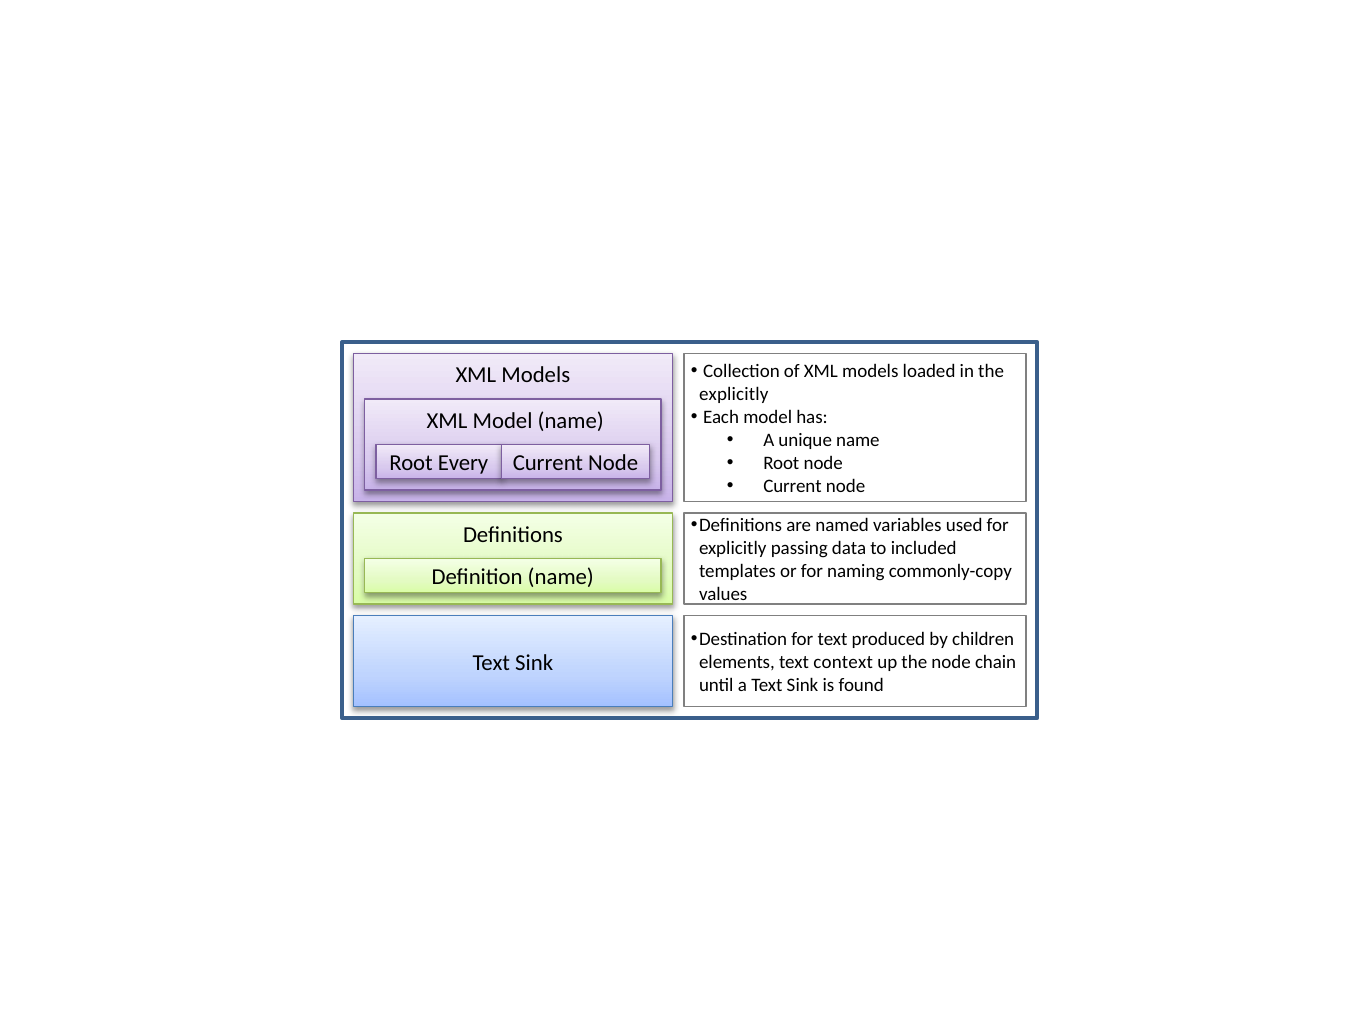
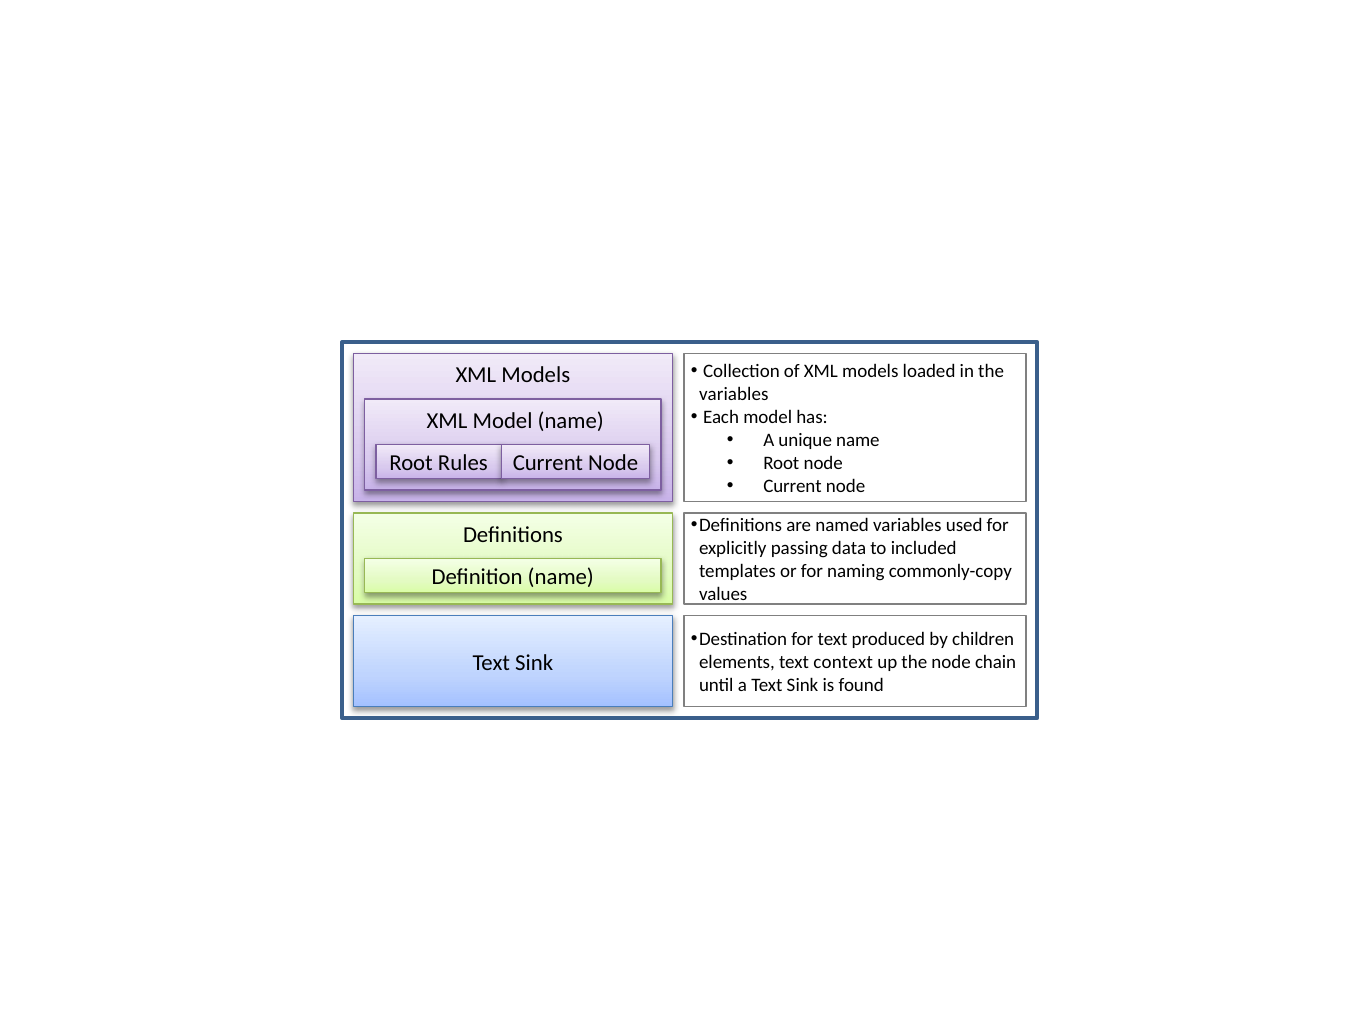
explicitly: explicitly -> variables (734, 395)
Every: Every -> Rules (463, 463)
